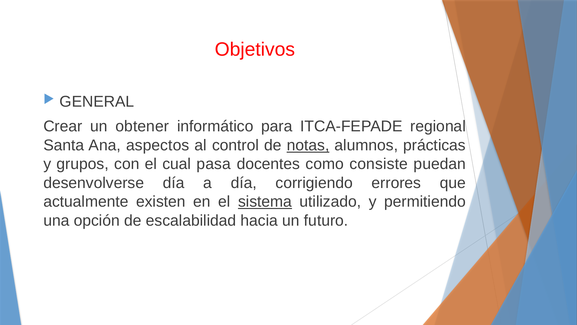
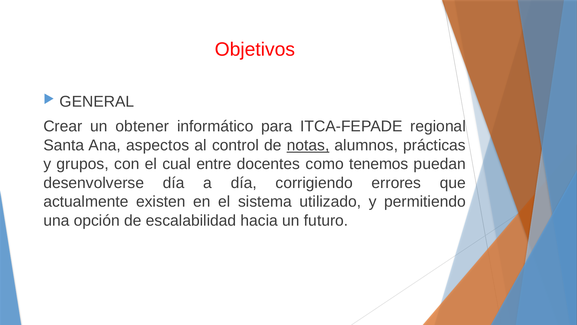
pasa: pasa -> entre (214, 164)
consiste: consiste -> tenemos (379, 164)
sistema underline: present -> none (265, 201)
